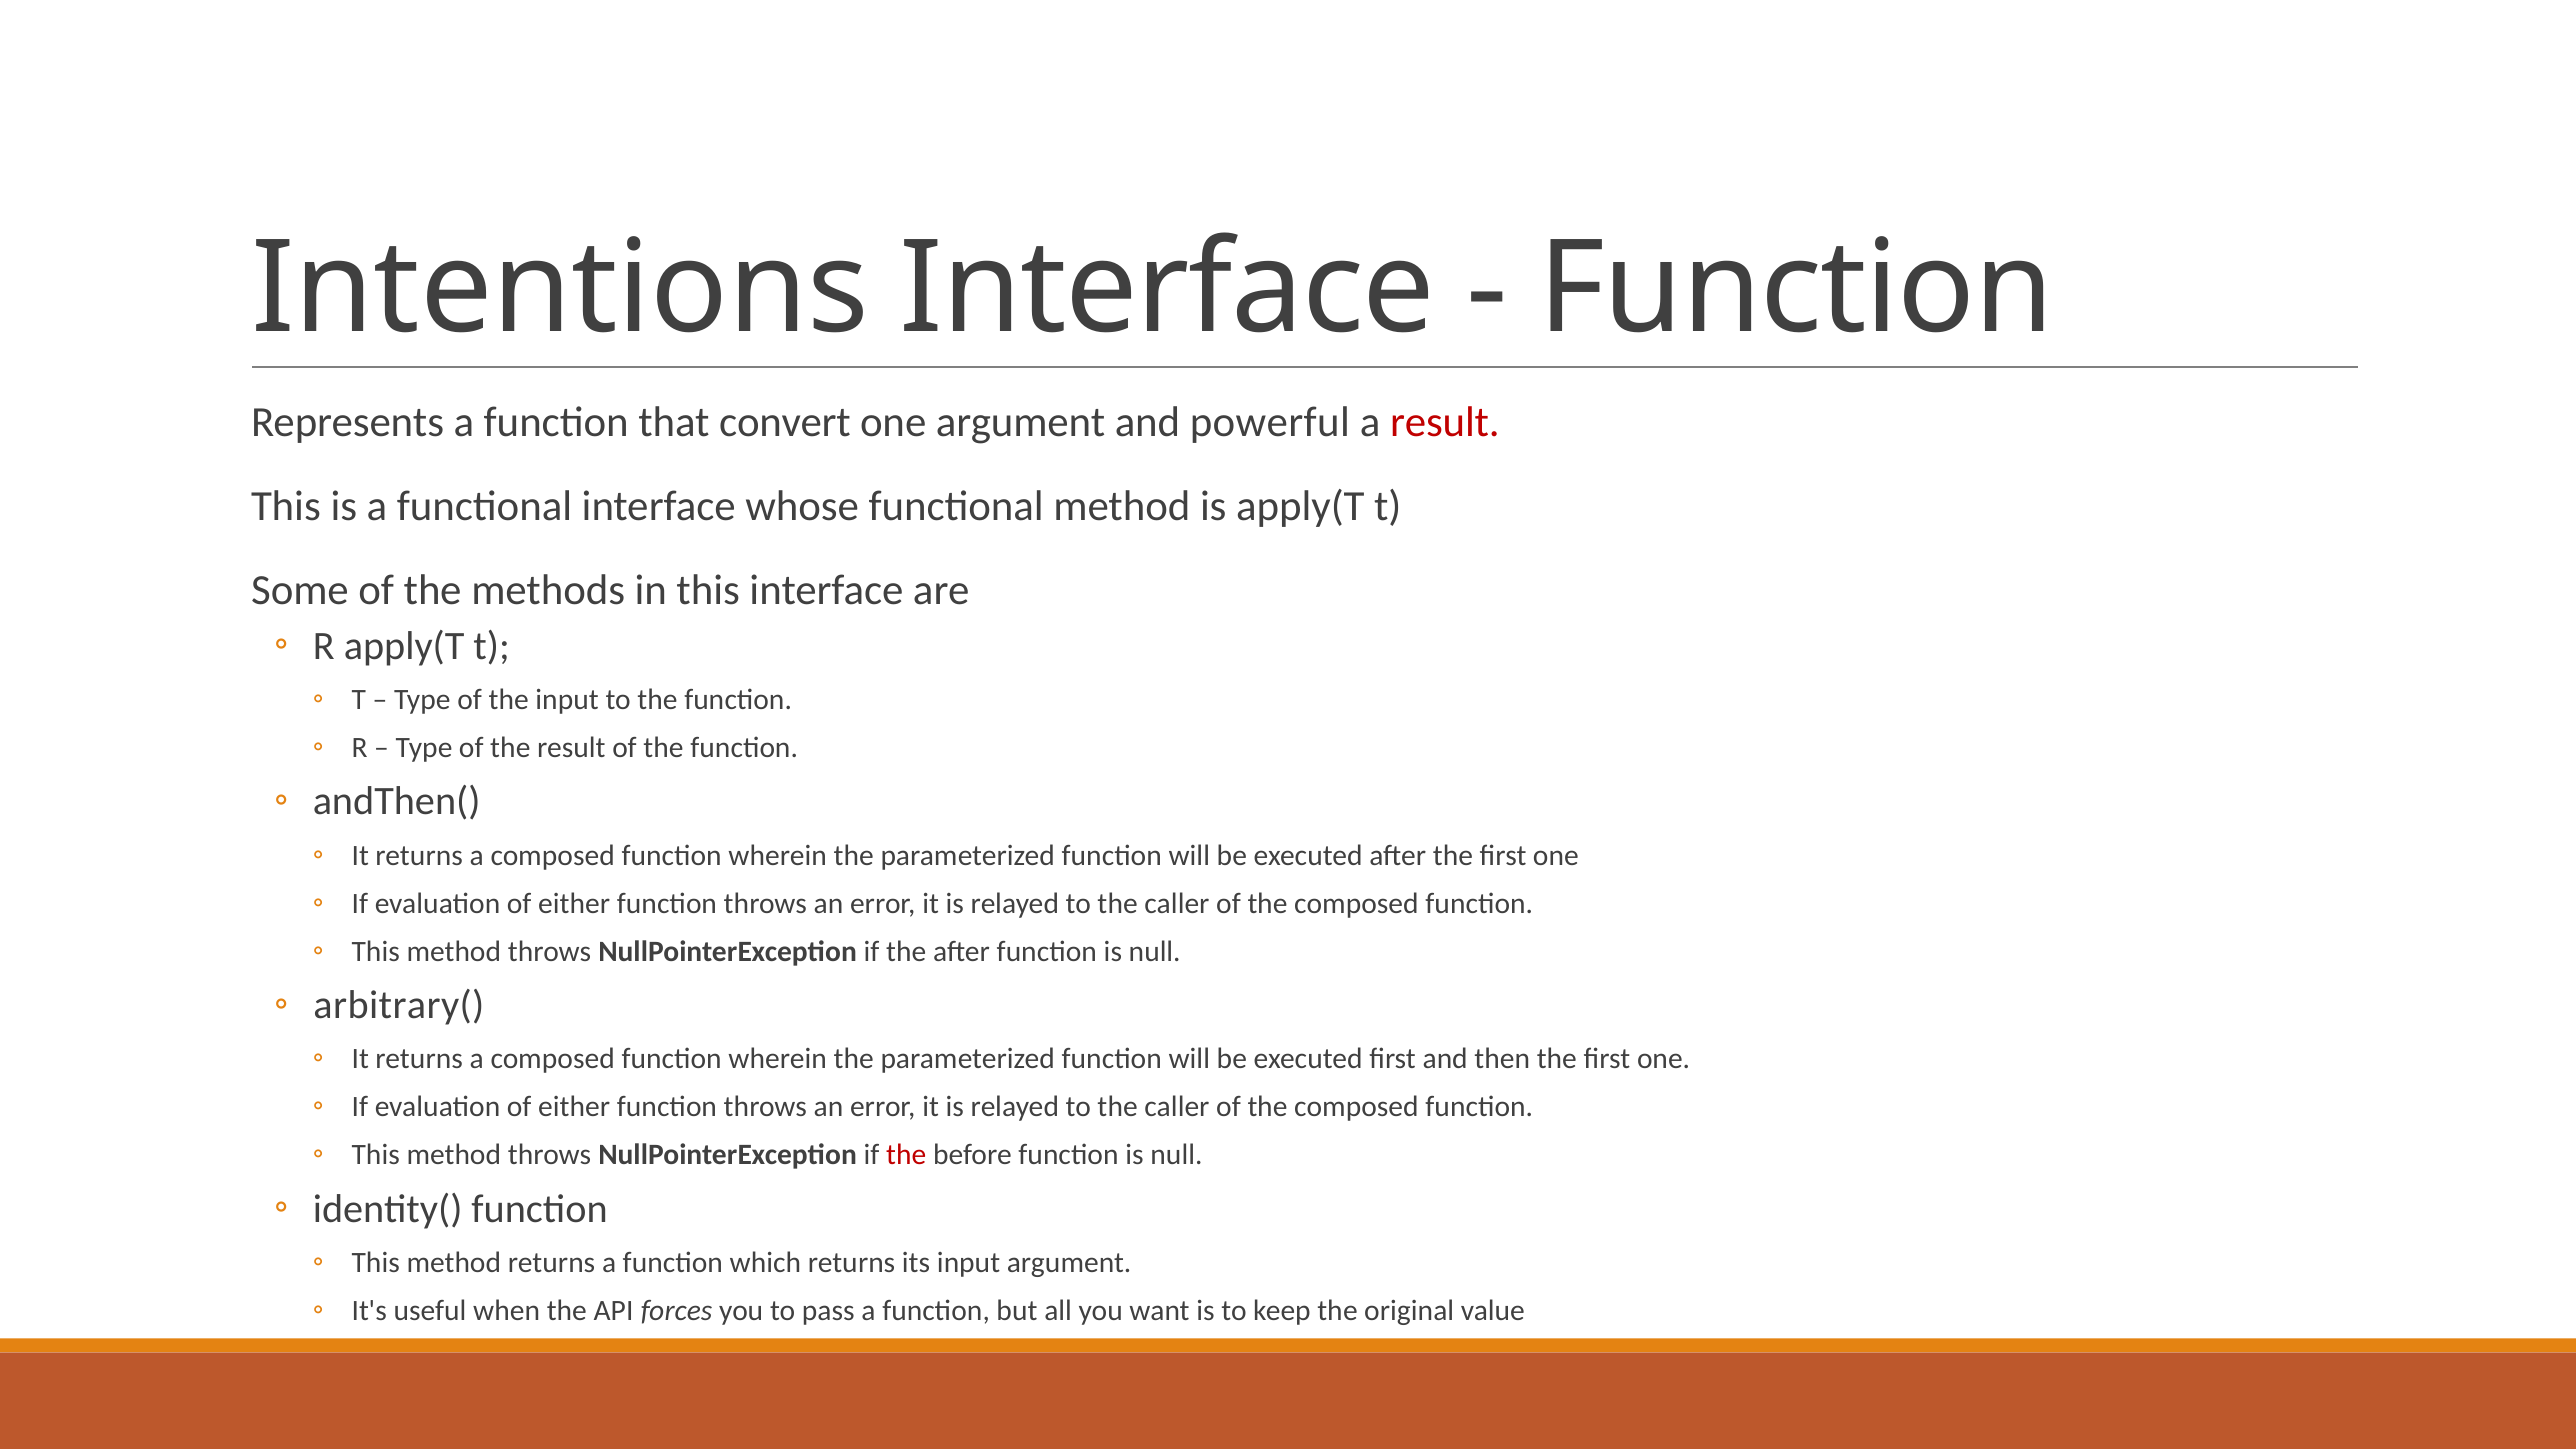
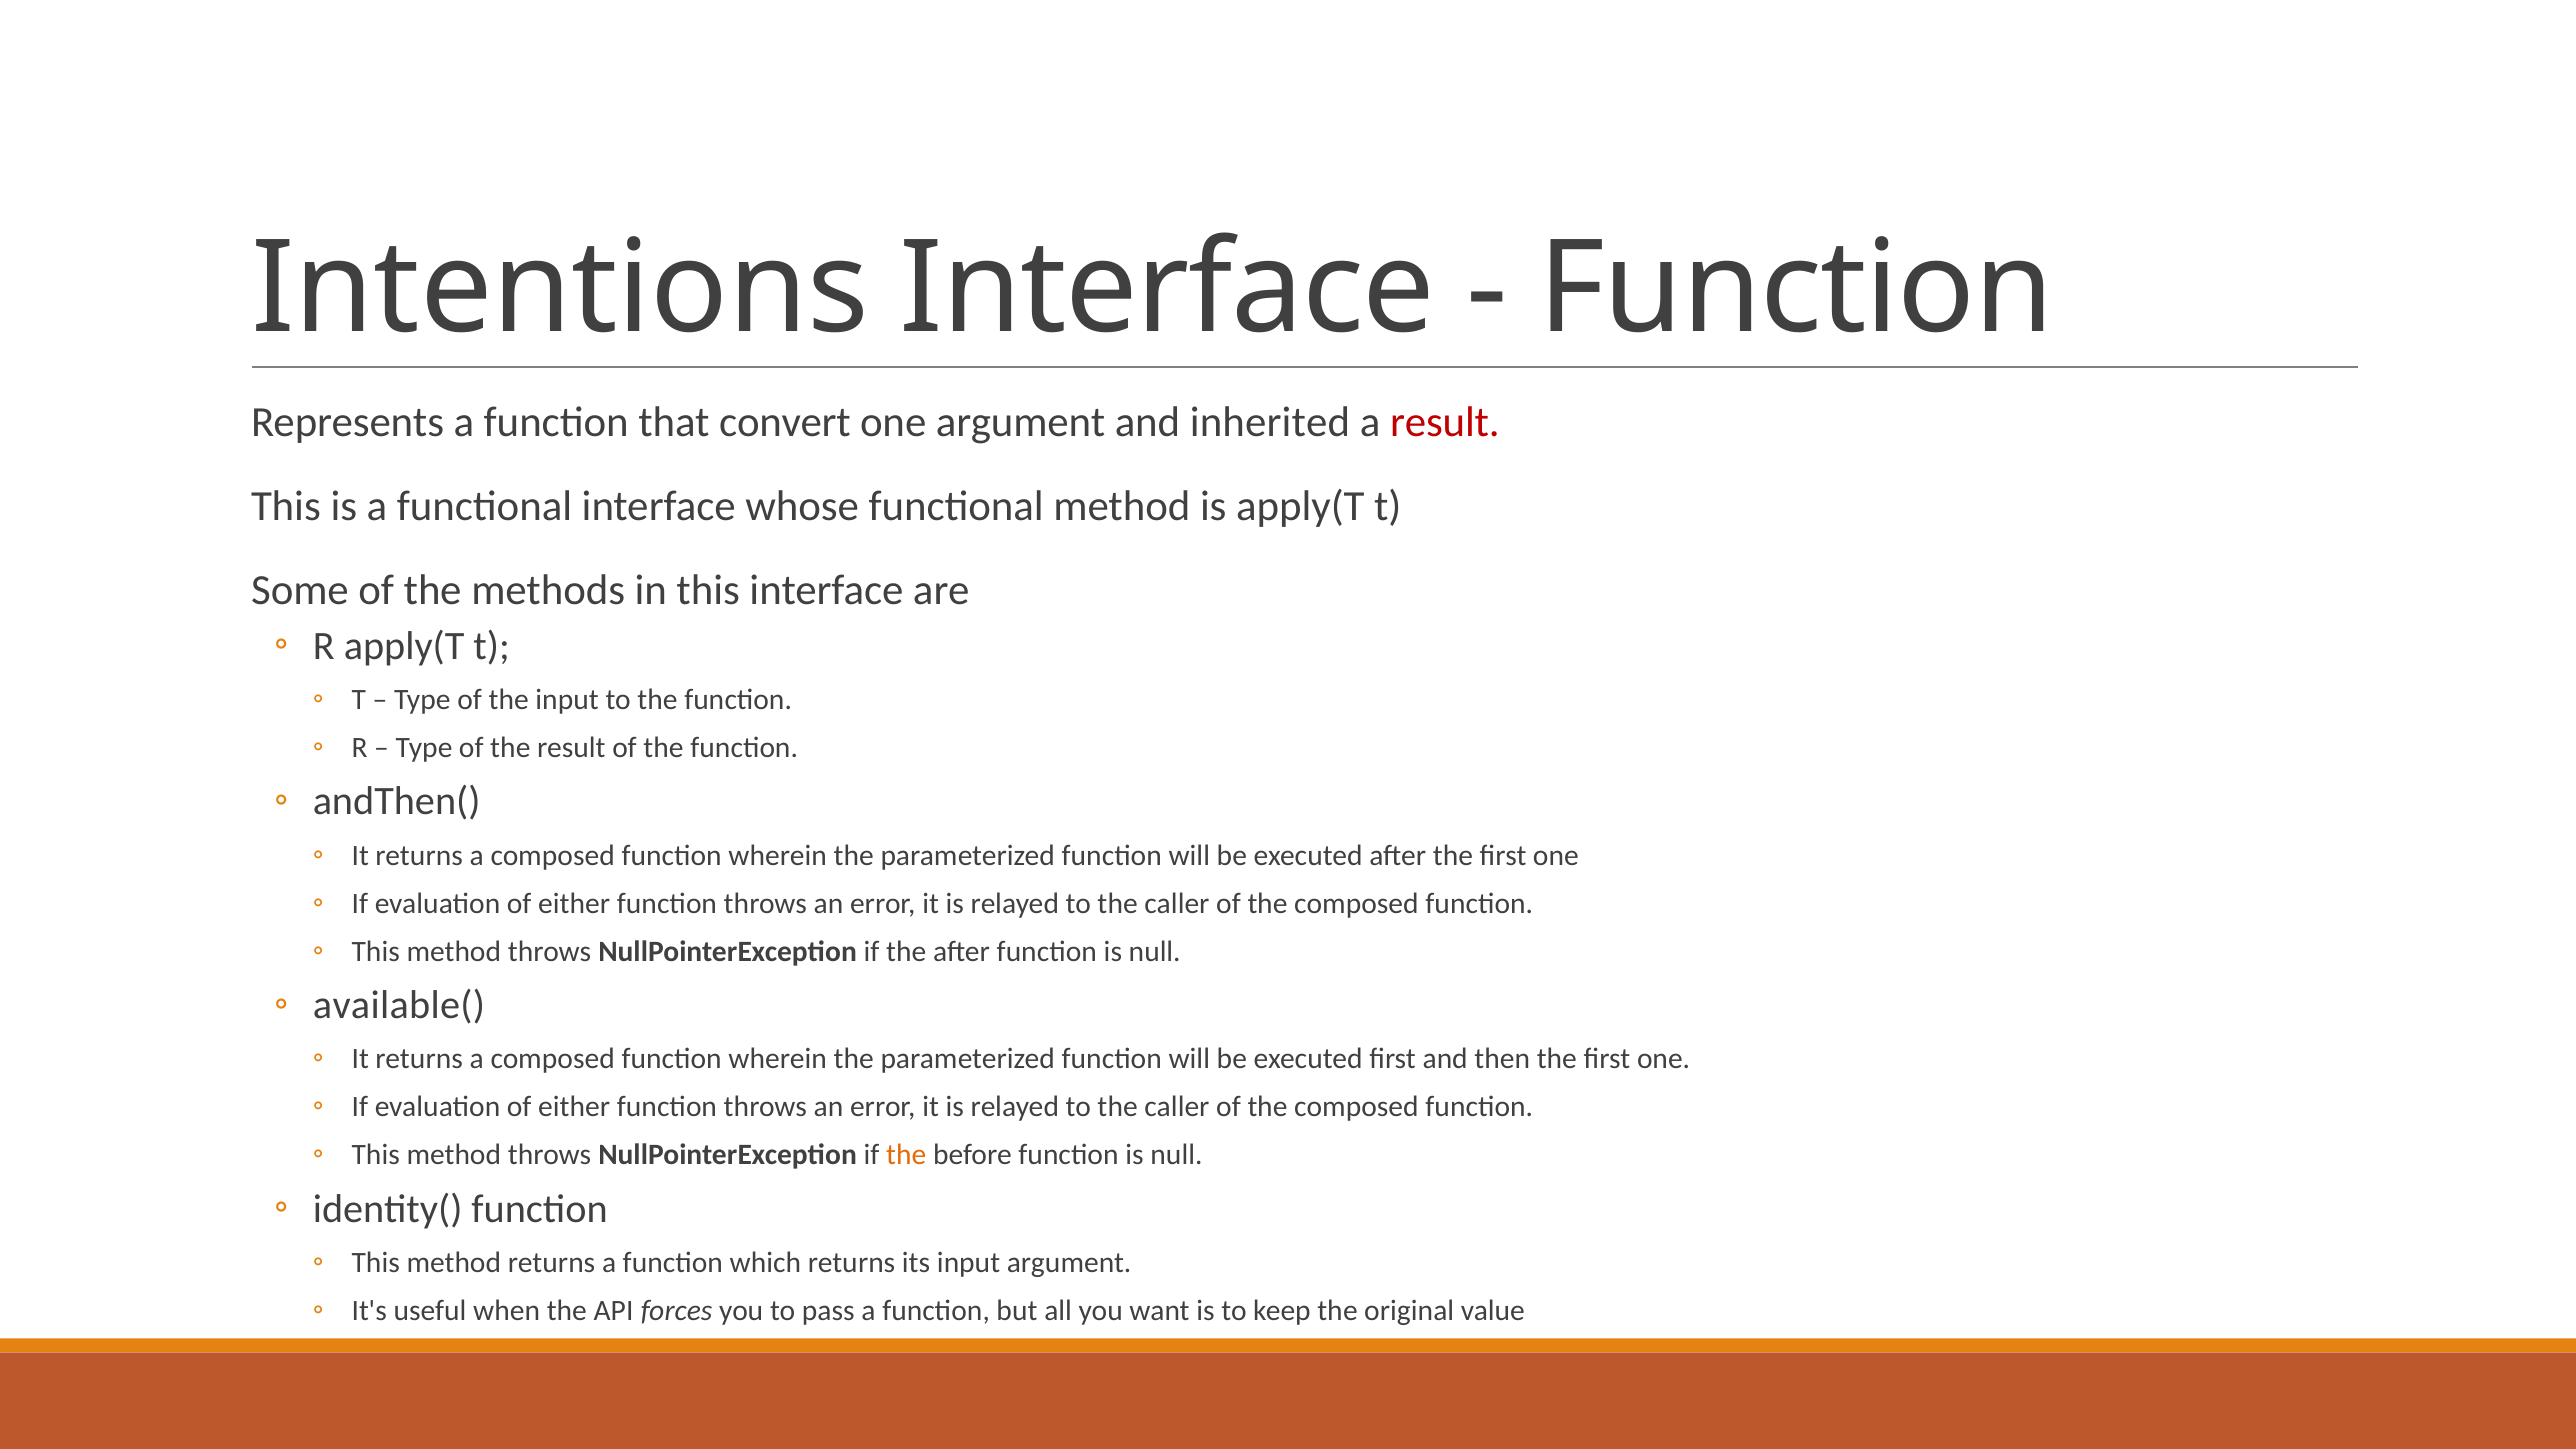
powerful: powerful -> inherited (1270, 423)
arbitrary(: arbitrary( -> available( (399, 1005)
the colour: red -> orange (906, 1155)
